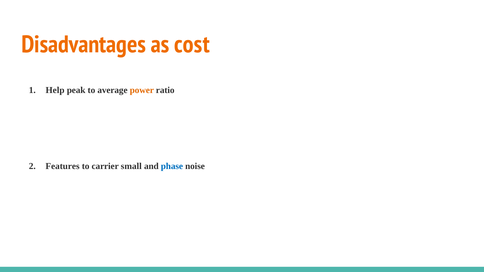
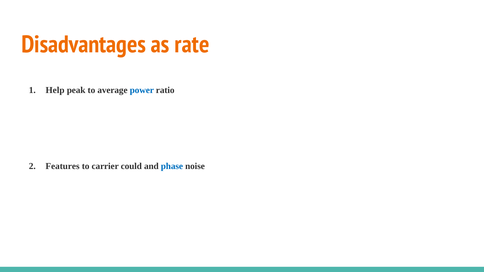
cost: cost -> rate (192, 45)
power colour: orange -> blue (142, 90)
small: small -> could (131, 166)
